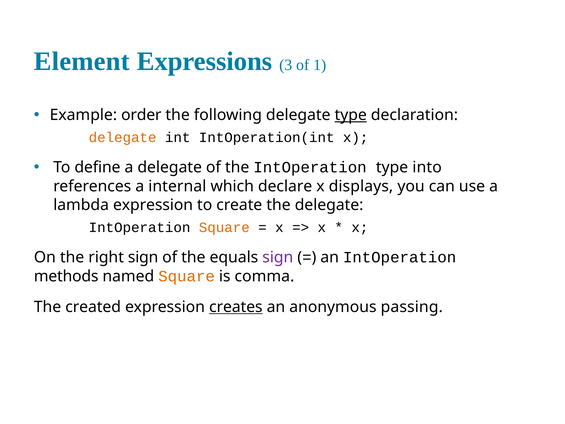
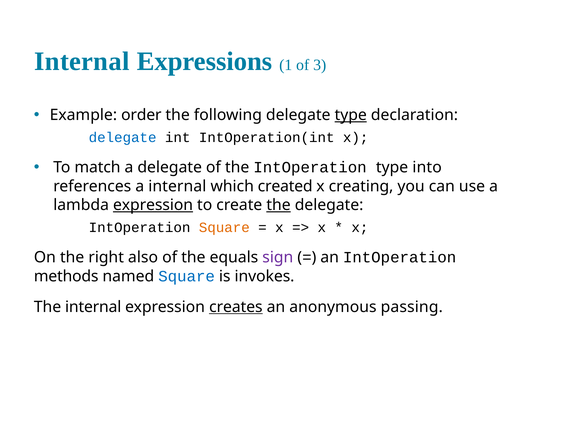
Element: Element -> Internal (82, 61)
3: 3 -> 1 (286, 65)
1: 1 -> 3 (320, 65)
delegate colour: orange -> blue (123, 138)
define: define -> match (97, 167)
declare: declare -> created (285, 186)
displays: displays -> creating (361, 186)
expression underline: none -> present (153, 205)
the underline: none -> present (279, 205)
right sign: sign -> also (143, 257)
Square colour: orange -> blue (187, 276)
comma: comma -> invokes (265, 276)
The created: created -> internal (93, 307)
